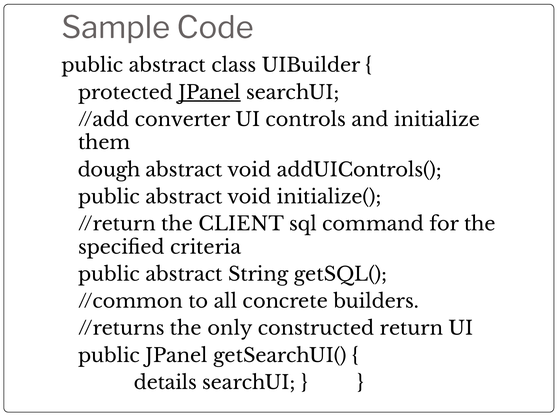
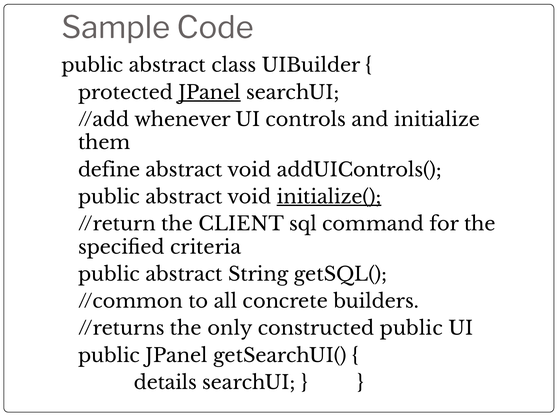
converter: converter -> whenever (183, 120)
dough: dough -> define (109, 170)
initialize( underline: none -> present (329, 197)
constructed return: return -> public (411, 329)
